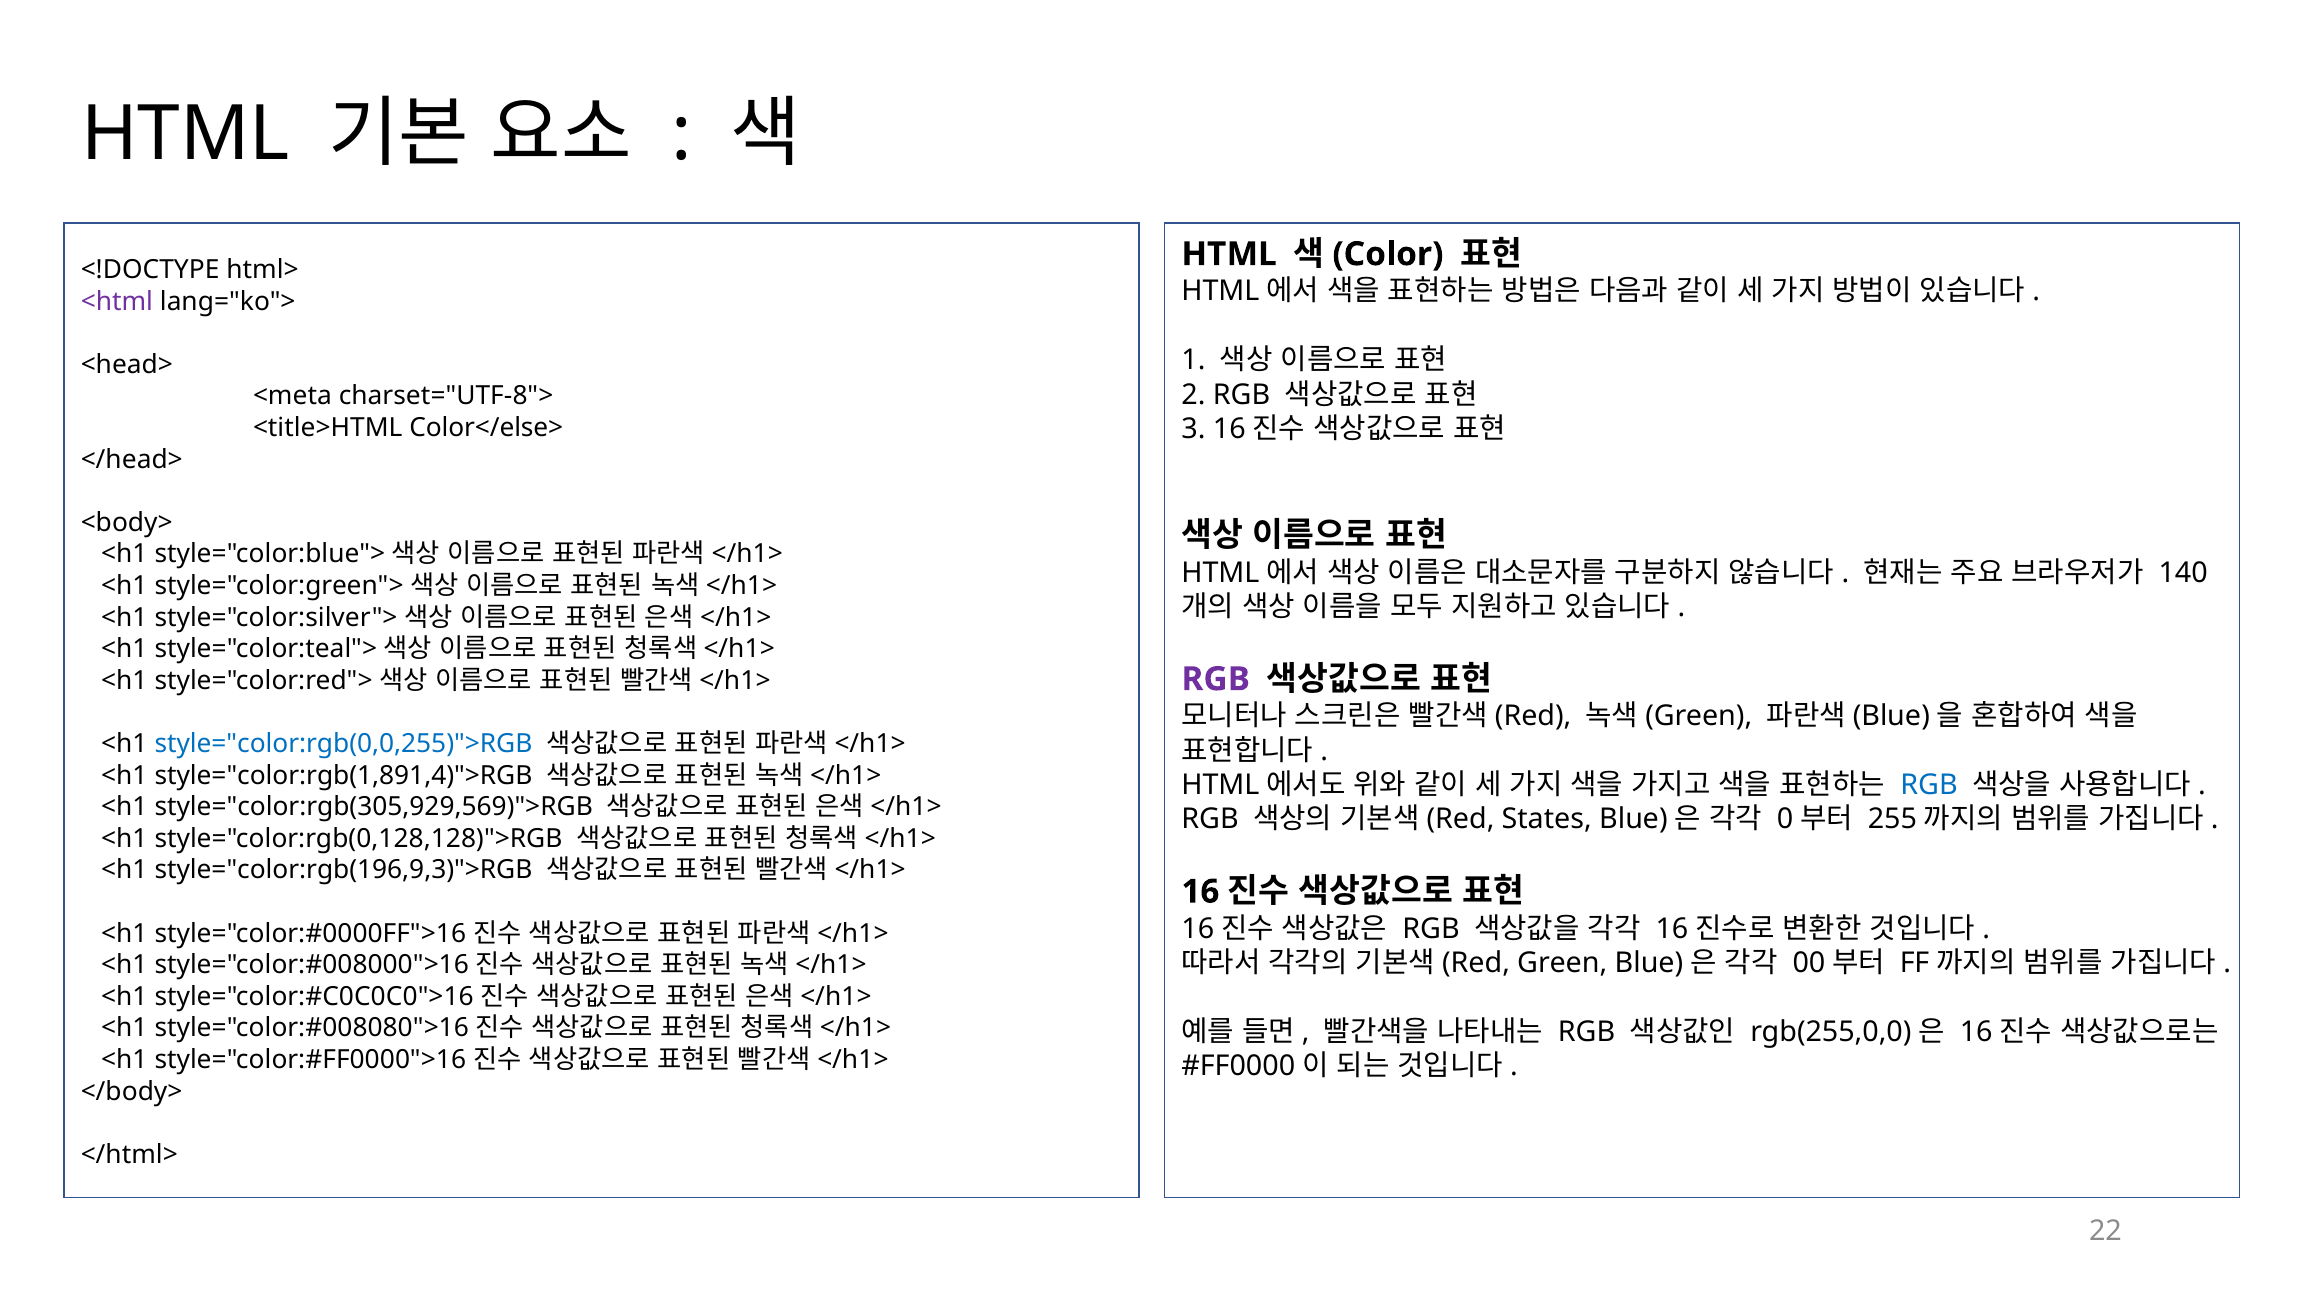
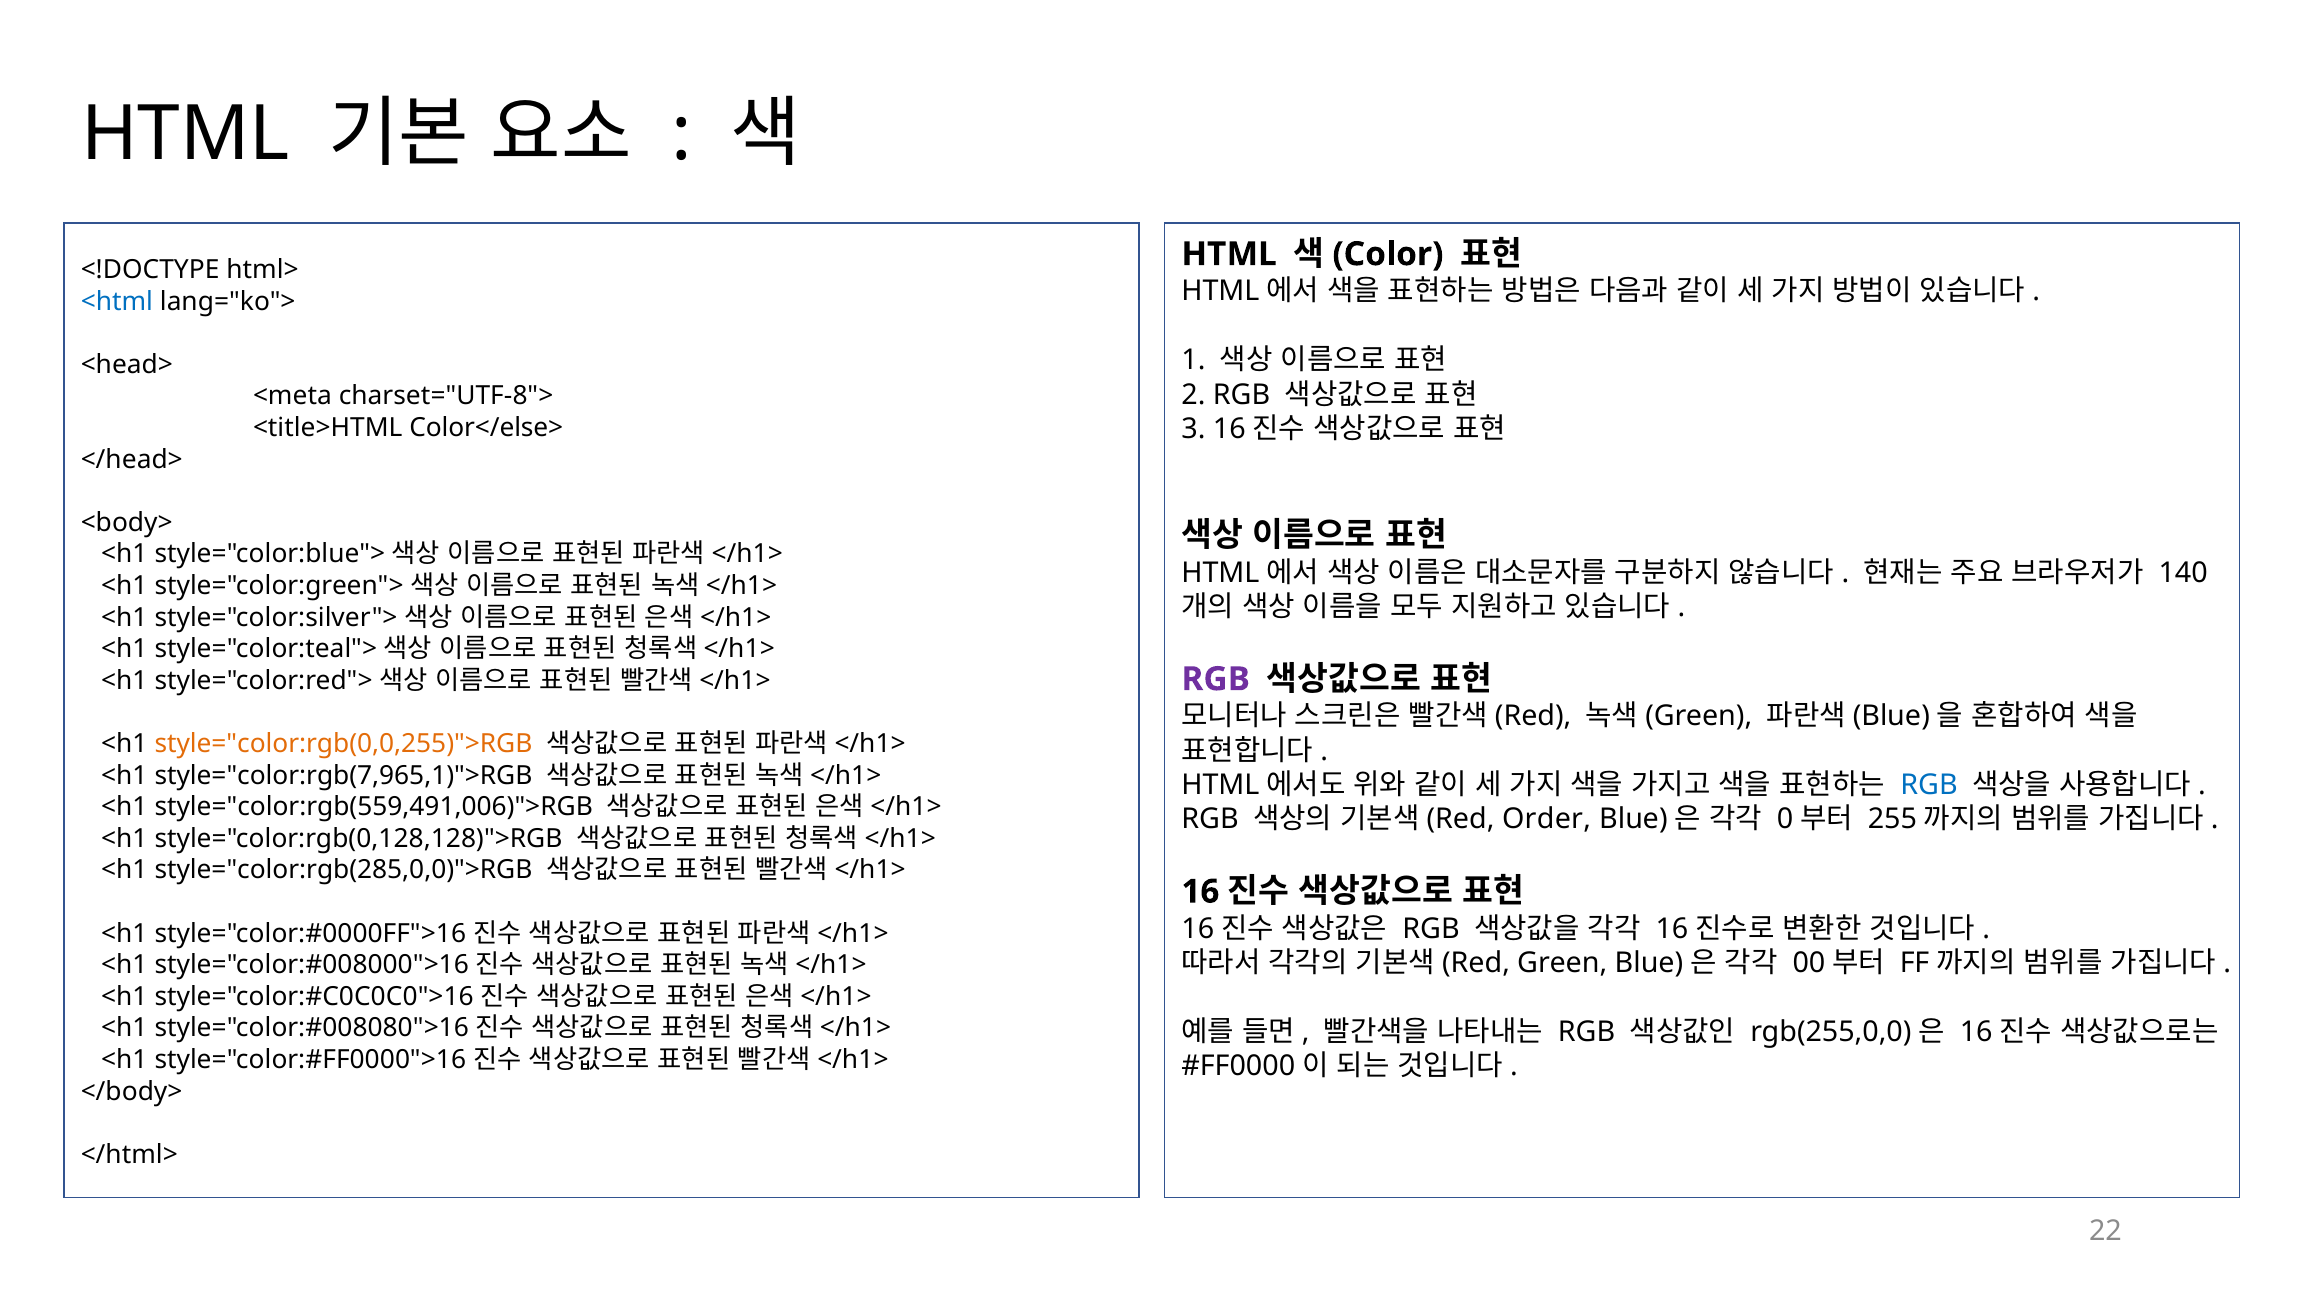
<html colour: purple -> blue (117, 301)
style="color:rgb(0,0,255)">RGB colour: blue -> orange (343, 744)
style="color:rgb(1,891,4)">RGB: style="color:rgb(1,891,4)">RGB -> style="color:rgb(7,965,1)">RGB (343, 775)
style="color:rgb(305,929,569)">RGB: style="color:rgb(305,929,569)">RGB -> style="color:rgb(559,491,006)">RGB (374, 807)
States: States -> Order (1547, 820)
style="color:rgb(196,9,3)">RGB: style="color:rgb(196,9,3)">RGB -> style="color:rgb(285,0,0)">RGB (343, 870)
